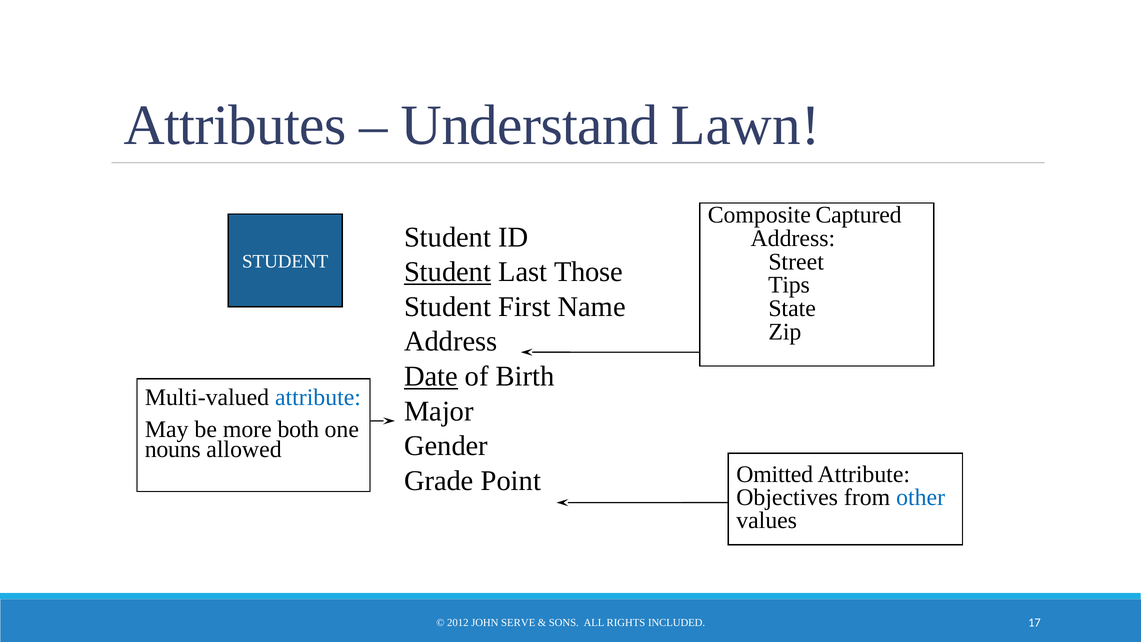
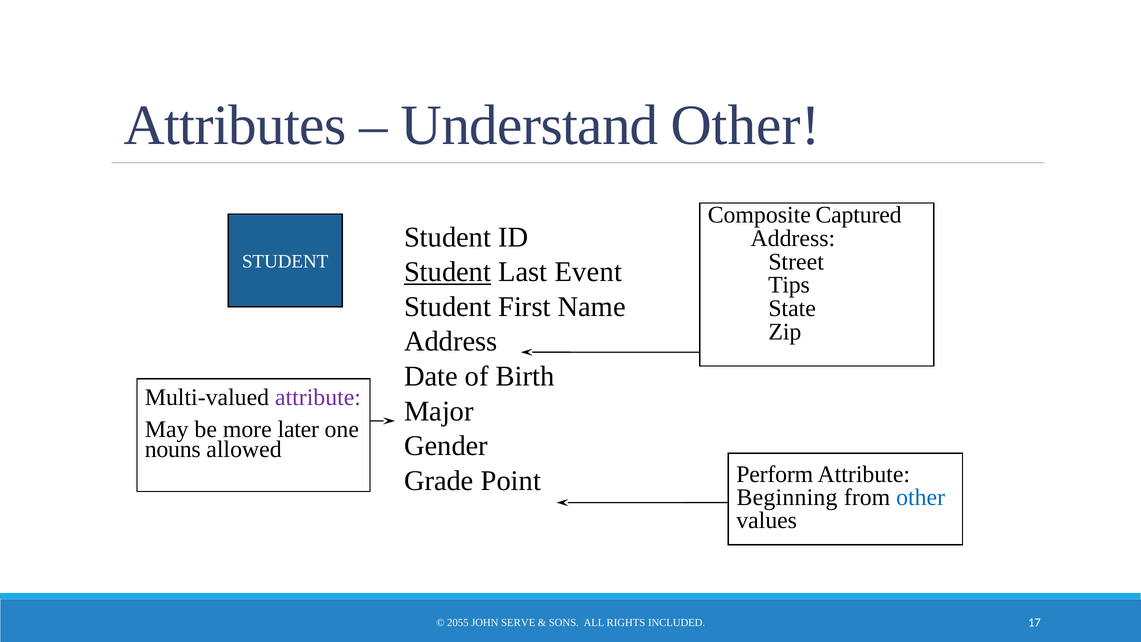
Understand Lawn: Lawn -> Other (745, 125)
Those: Those -> Event (588, 272)
Date underline: present -> none (431, 376)
attribute colour: blue -> purple (318, 397)
both: both -> later (298, 429)
Omitted: Omitted -> Perform (775, 474)
Objectives: Objectives -> Beginning (787, 497)
2012: 2012 -> 2055 (458, 622)
